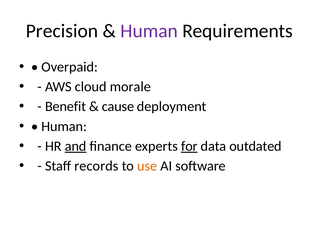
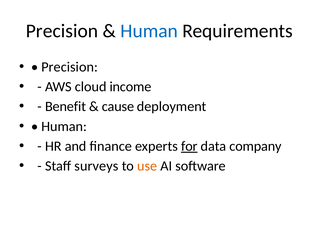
Human colour: purple -> blue (149, 31)
Overpaid: Overpaid -> Precision (70, 67)
morale: morale -> income (130, 87)
and underline: present -> none (76, 146)
outdated: outdated -> company (256, 146)
records: records -> surveys (96, 166)
